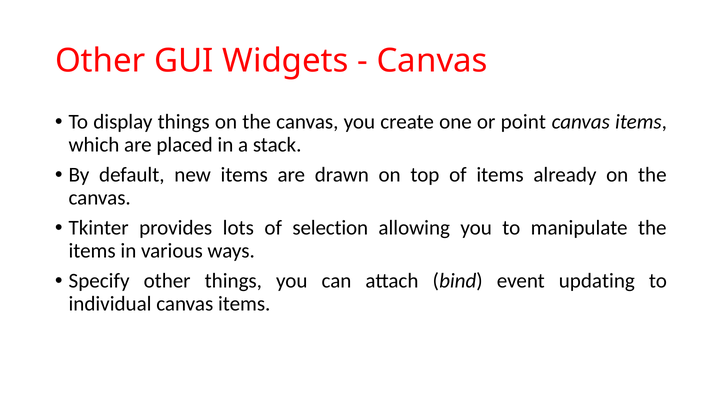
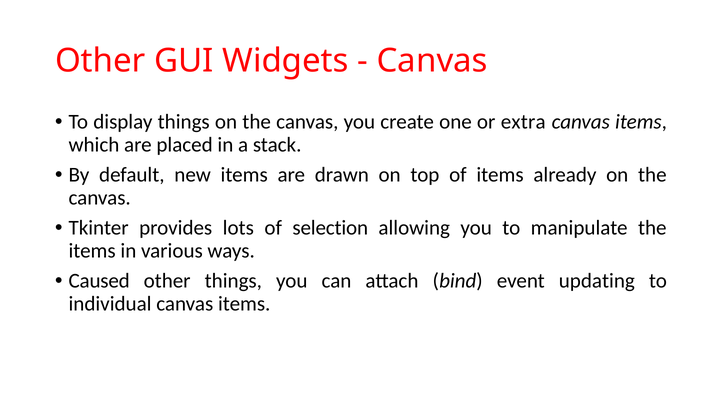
point: point -> extra (523, 122)
Specify: Specify -> Caused (99, 281)
